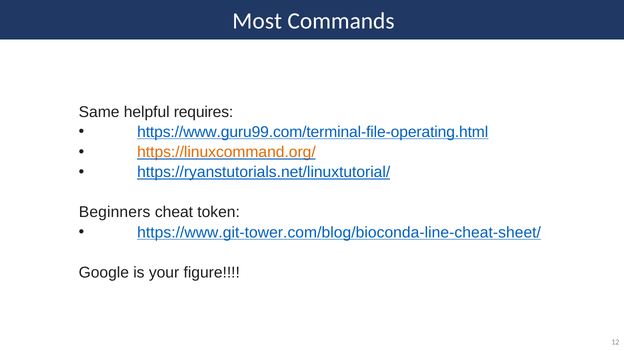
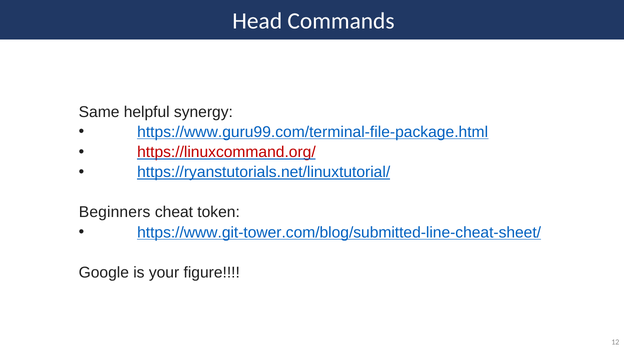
Most: Most -> Head (257, 21)
requires: requires -> synergy (203, 112)
https://www.guru99.com/terminal-file-operating.html: https://www.guru99.com/terminal-file-operating.html -> https://www.guru99.com/terminal-file-package.html (313, 132)
https://linuxcommand.org/ colour: orange -> red (226, 152)
https://www.git-tower.com/blog/bioconda-line-cheat-sheet/: https://www.git-tower.com/blog/bioconda-line-cheat-sheet/ -> https://www.git-tower.com/blog/submitted-line-cheat-sheet/ (339, 232)
